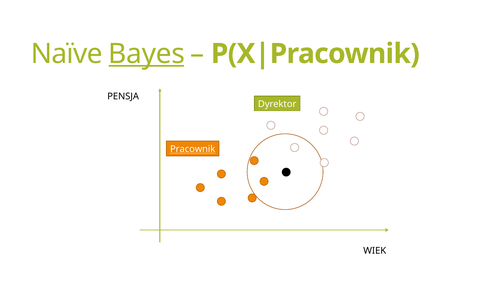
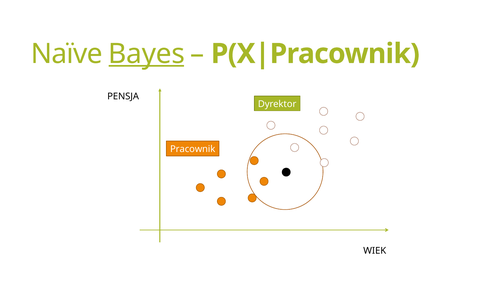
Pracownik underline: present -> none (193, 149)
